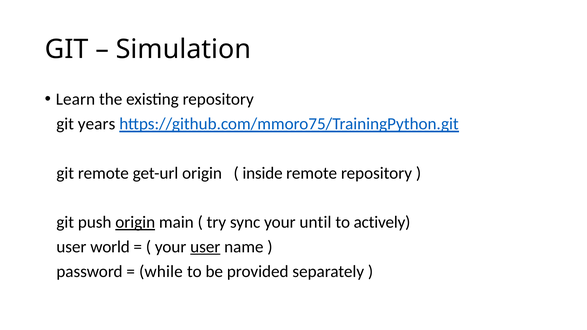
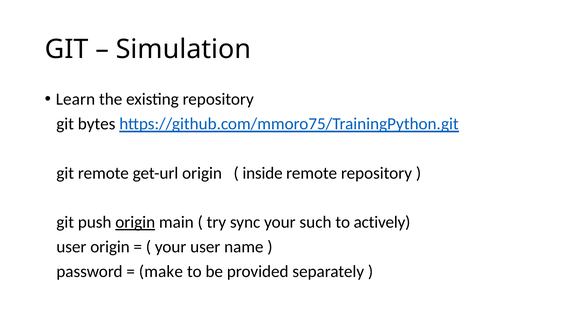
years: years -> bytes (97, 124)
until: until -> such (315, 222)
user world: world -> origin (110, 247)
user underline: present -> none (205, 247)
while: while -> make (161, 272)
